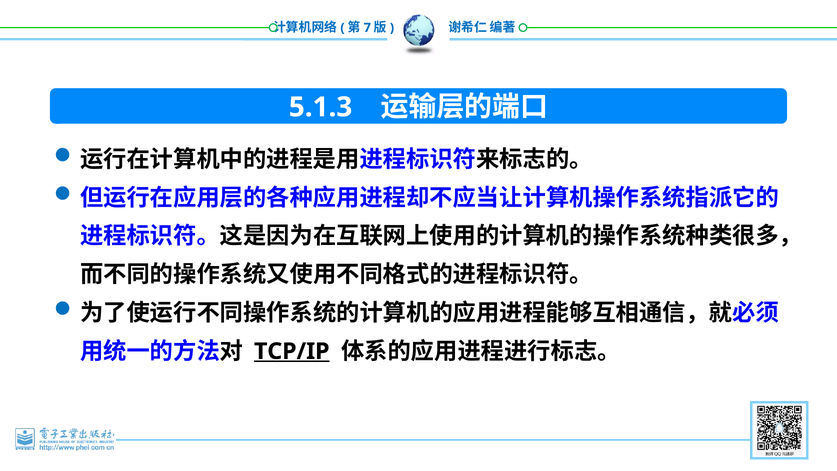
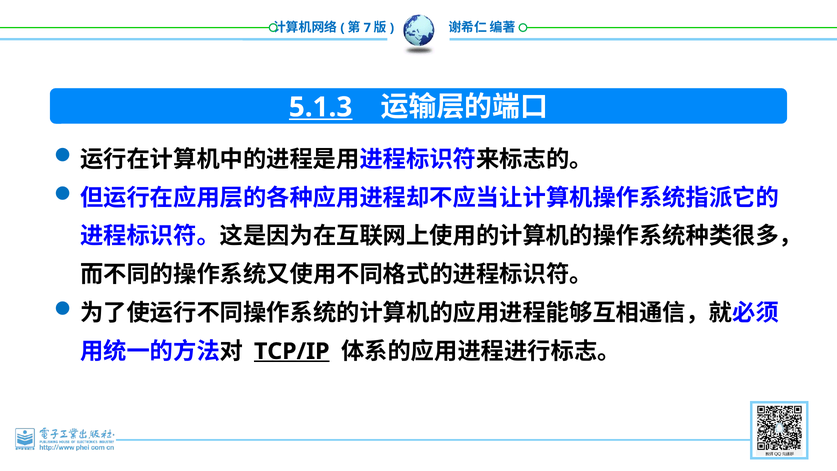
5.1.3 underline: none -> present (321, 107)
